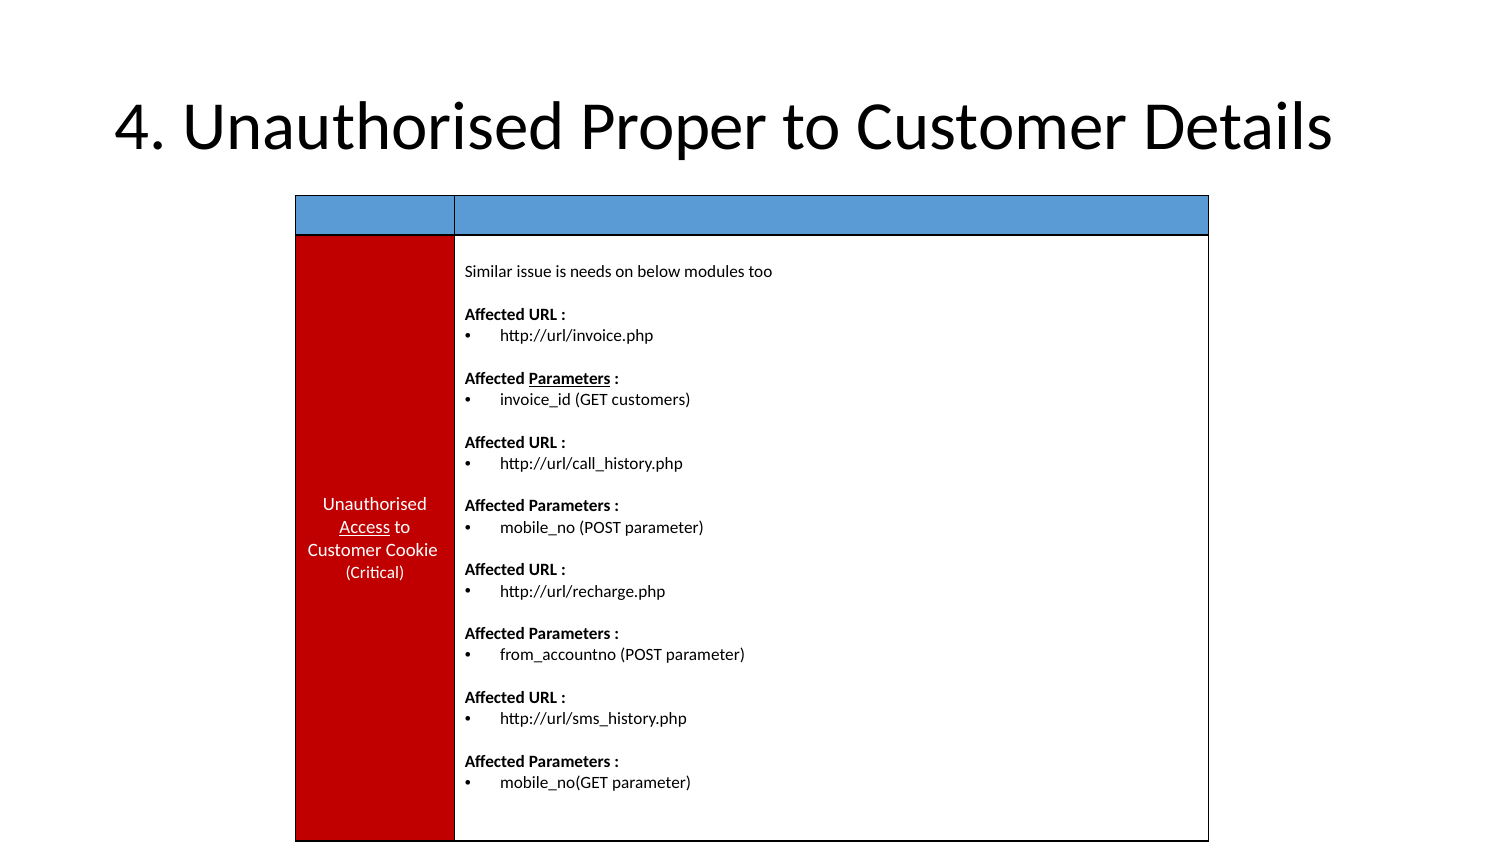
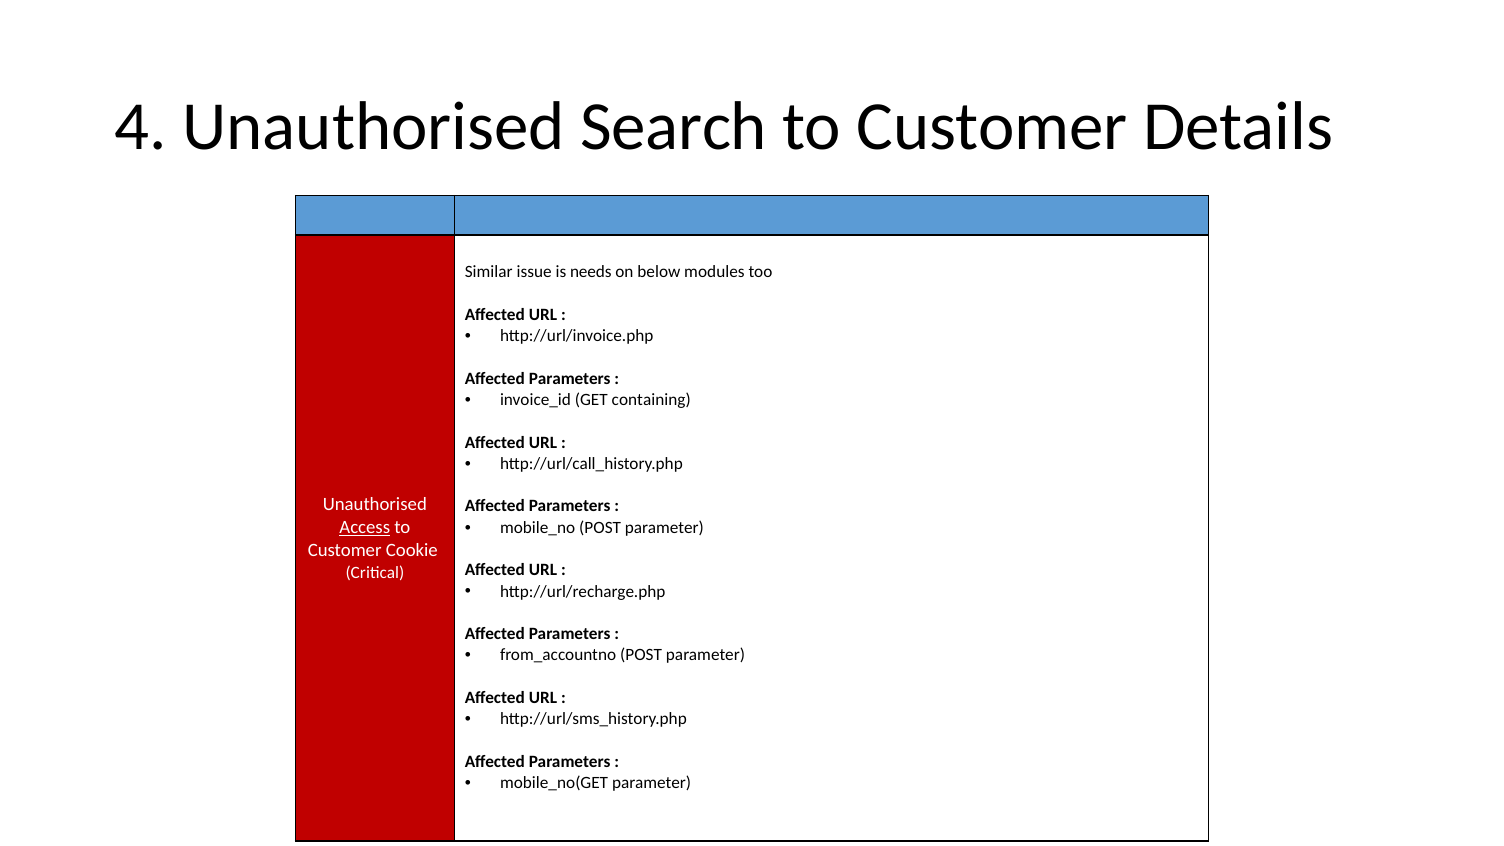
Proper: Proper -> Search (674, 126)
Parameters underline: present -> none (570, 379)
customers: customers -> containing (651, 400)
